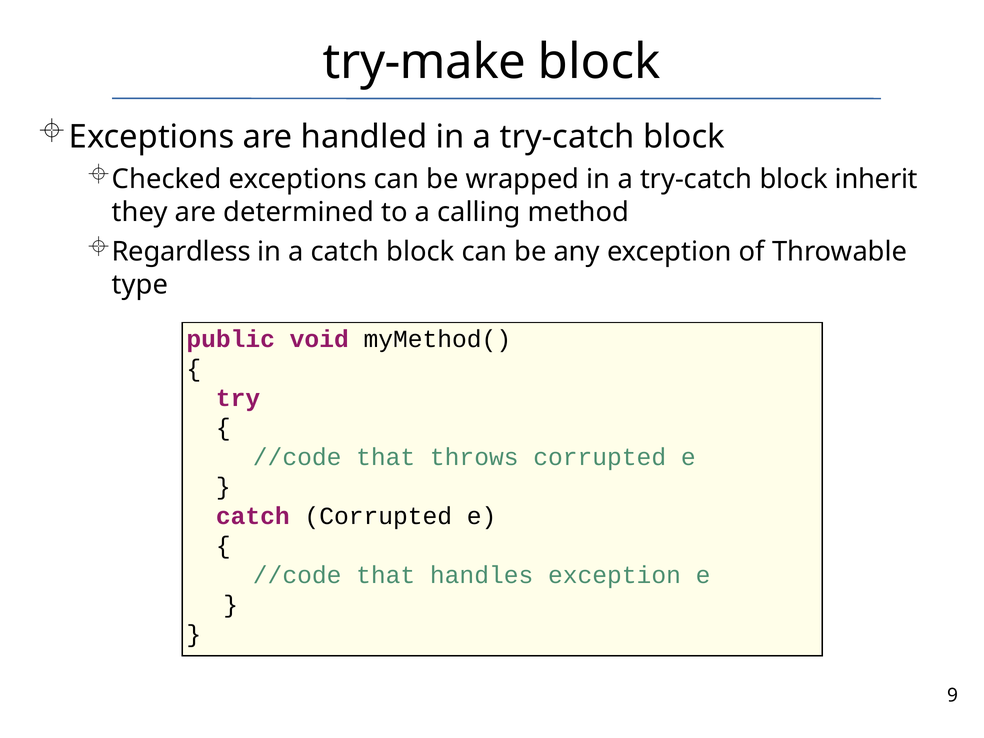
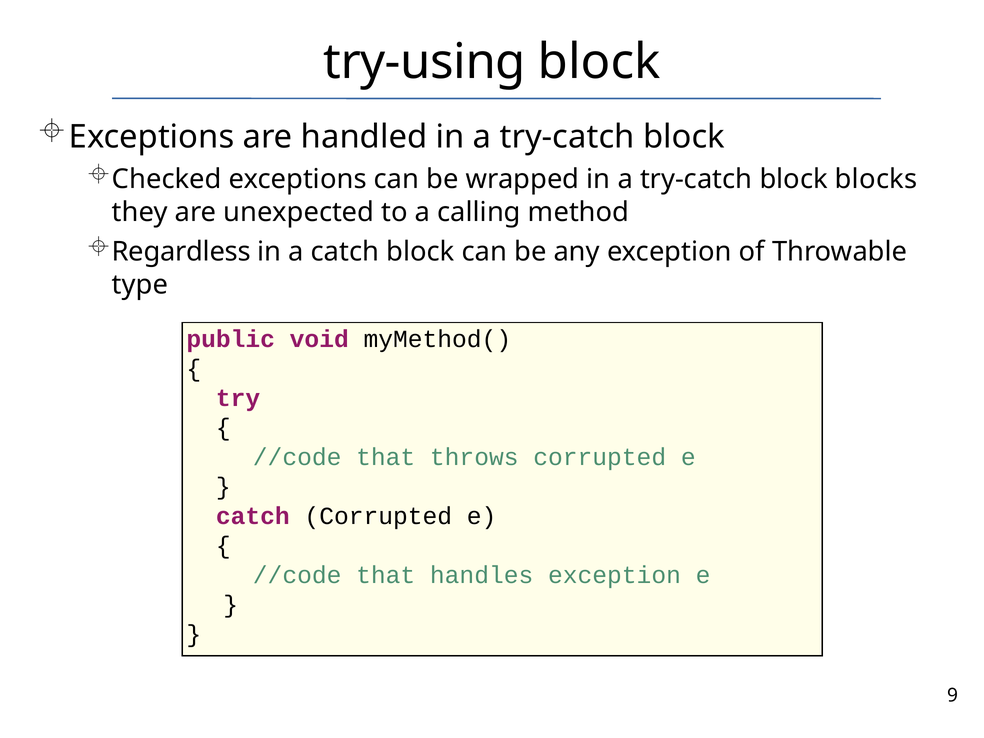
try-make: try-make -> try-using (425, 62)
inherit: inherit -> blocks (876, 179)
determined: determined -> unexpected (299, 212)
